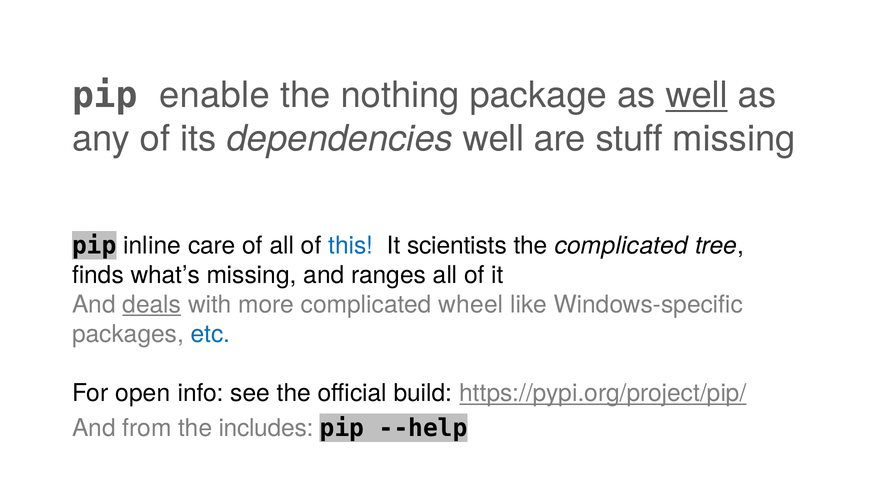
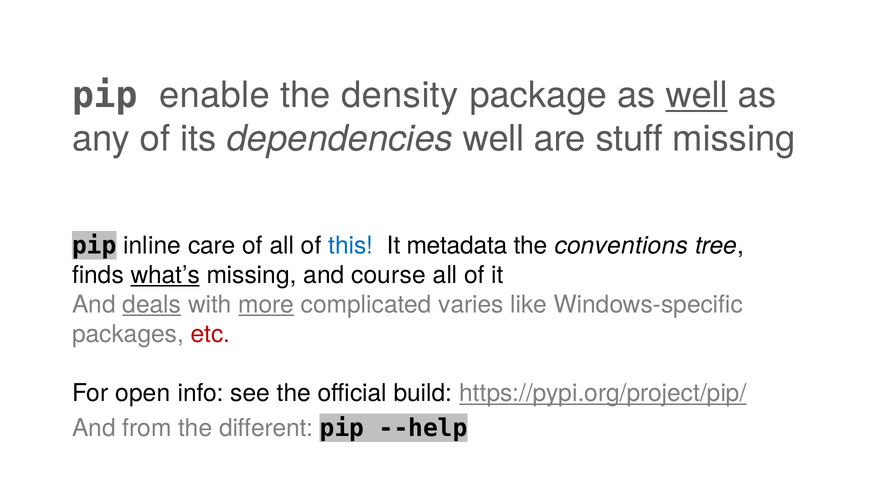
nothing: nothing -> density (400, 95)
scientists: scientists -> metadata (457, 246)
the complicated: complicated -> conventions (621, 246)
what’s underline: none -> present (165, 275)
ranges: ranges -> course (388, 275)
more underline: none -> present (266, 305)
wheel: wheel -> varies (471, 305)
etc colour: blue -> red (210, 334)
includes: includes -> different (266, 428)
